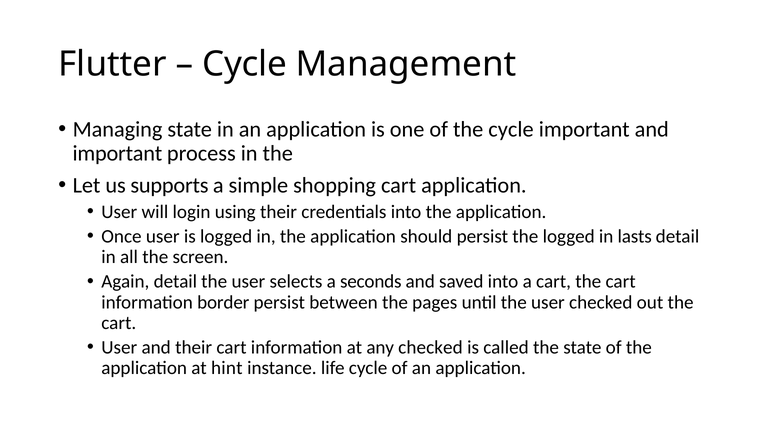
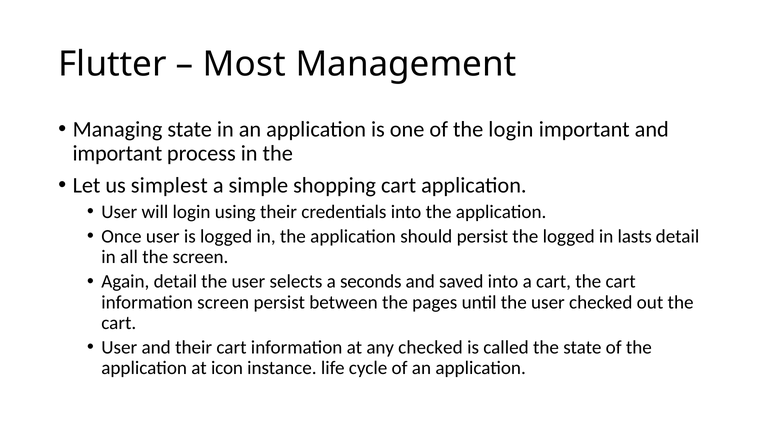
Cycle: Cycle -> Most (244, 64)
the cycle: cycle -> login (511, 129)
supports: supports -> simplest (169, 186)
information border: border -> screen (223, 302)
hint: hint -> icon (227, 368)
